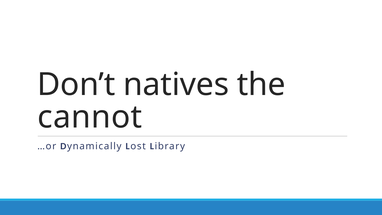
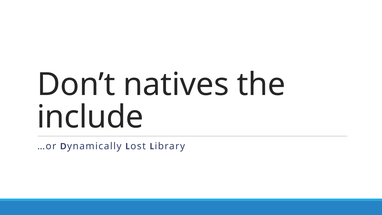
cannot: cannot -> include (90, 117)
